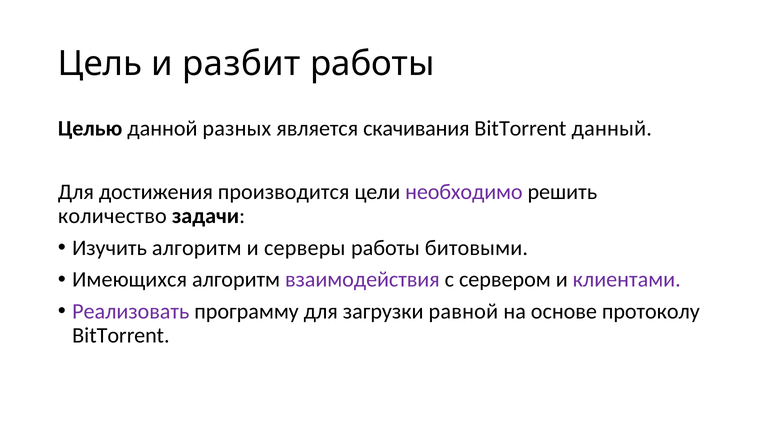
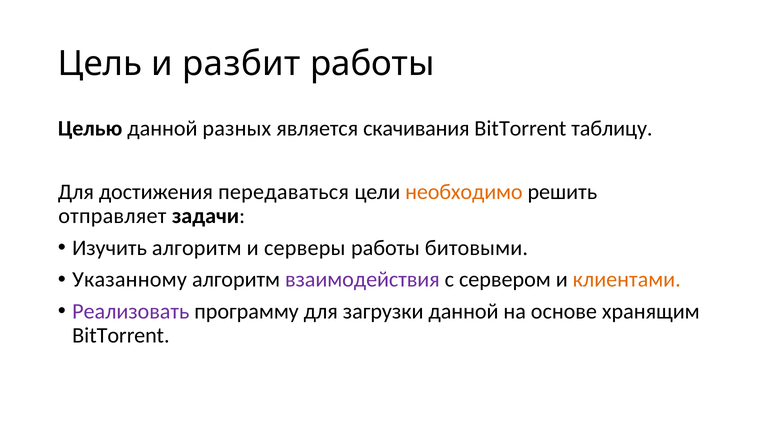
данный: данный -> таблицу (612, 128)
производится: производится -> передаваться (284, 192)
необходимо colour: purple -> orange (464, 192)
количество: количество -> отправляет (112, 216)
Имеющихся: Имеющихся -> Указанному (130, 280)
клиентами colour: purple -> orange (627, 280)
загрузки равной: равной -> данной (463, 312)
протоколу: протоколу -> хранящим (651, 312)
